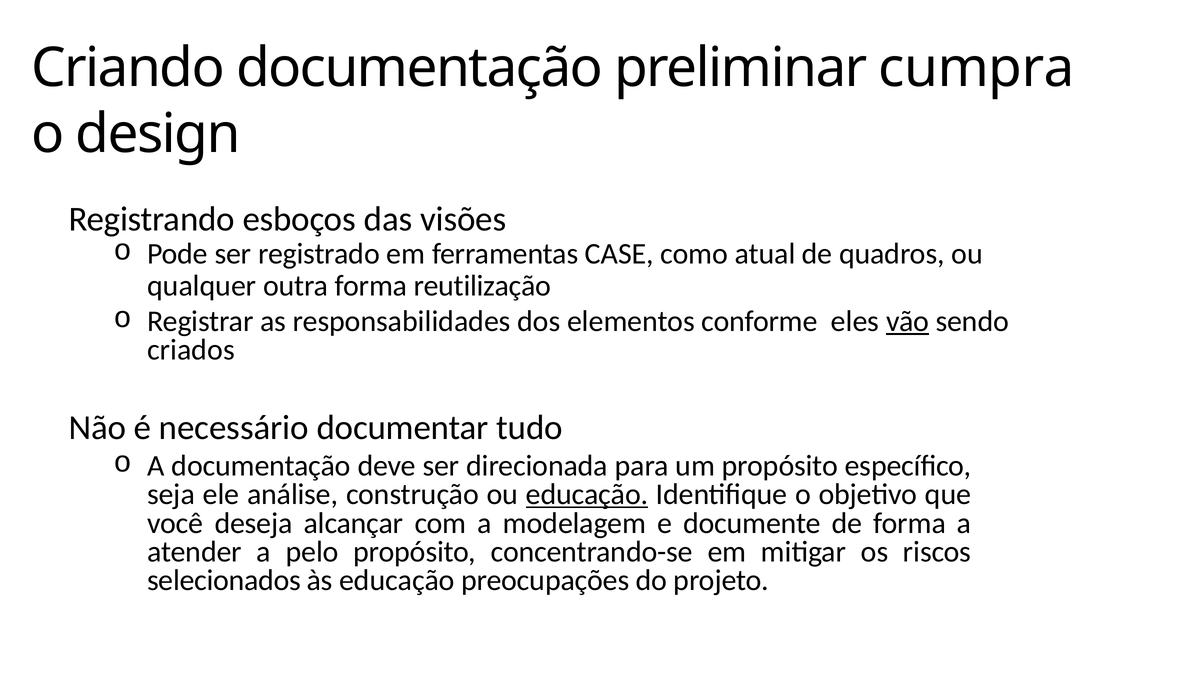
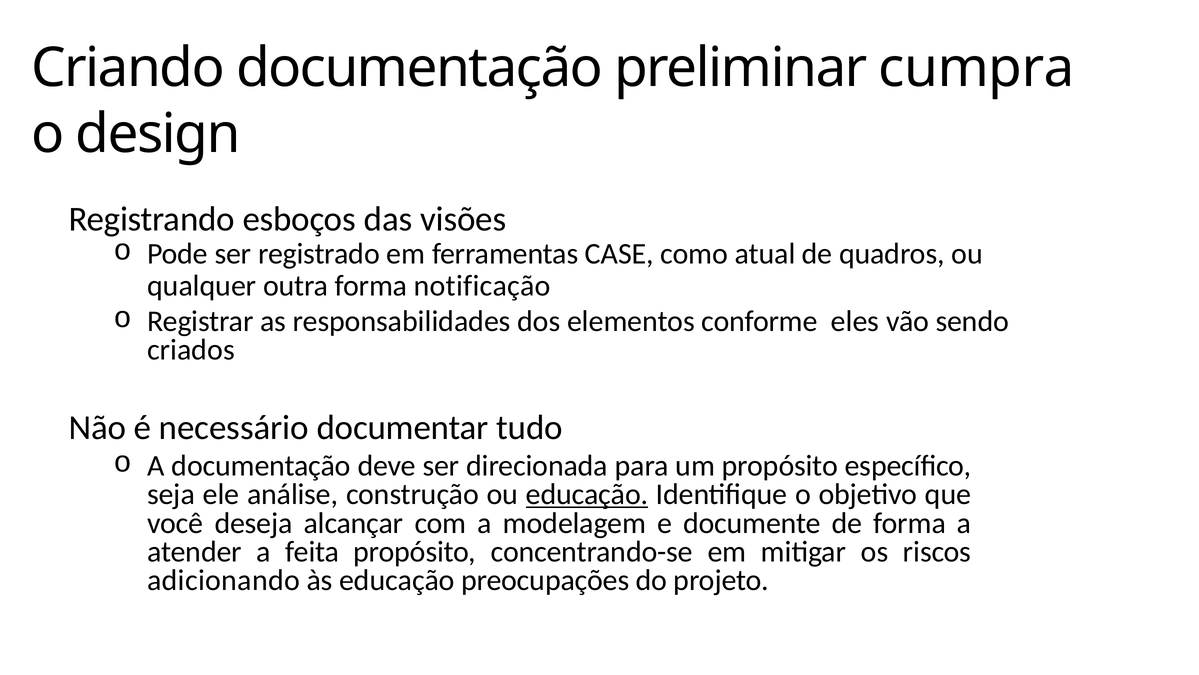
reutilização: reutilização -> notificação (482, 286)
vão underline: present -> none (908, 321)
pelo: pelo -> feita (312, 551)
selecionados: selecionados -> adicionando (224, 580)
